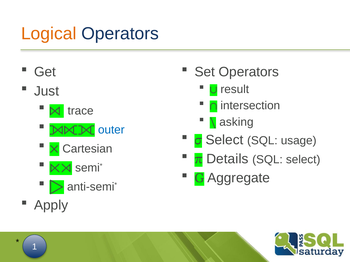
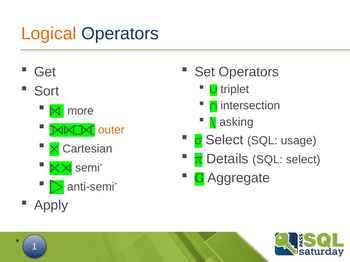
Just: Just -> Sort (47, 91)
result: result -> triplet (235, 89)
trace: trace -> more (81, 111)
outer colour: blue -> orange (111, 130)
